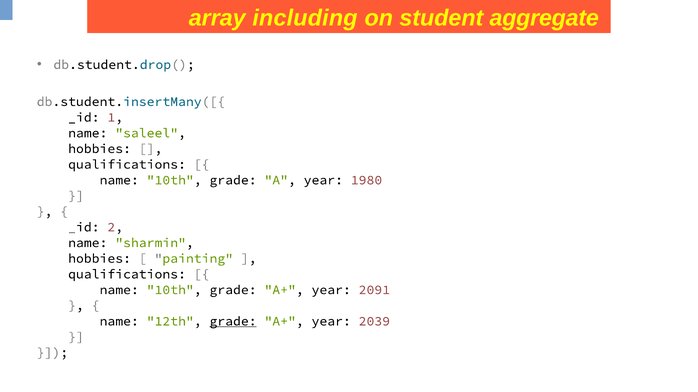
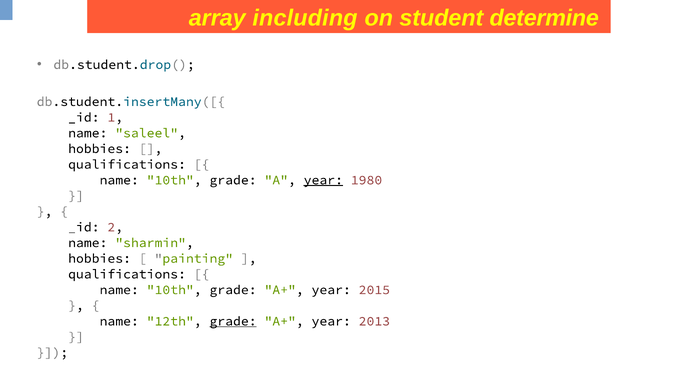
aggregate: aggregate -> determine (544, 18)
year underline: none -> present (323, 180)
2091: 2091 -> 2015 (374, 290)
2039: 2039 -> 2013 (374, 322)
